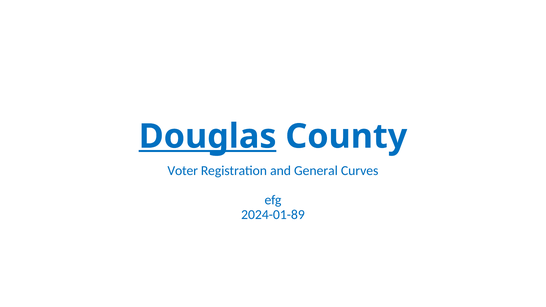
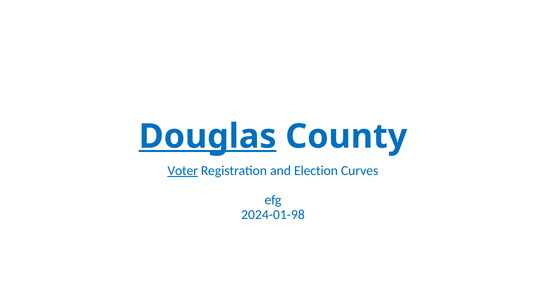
Voter underline: none -> present (183, 171)
General: General -> Election (316, 171)
2024-01-89: 2024-01-89 -> 2024-01-98 (273, 215)
